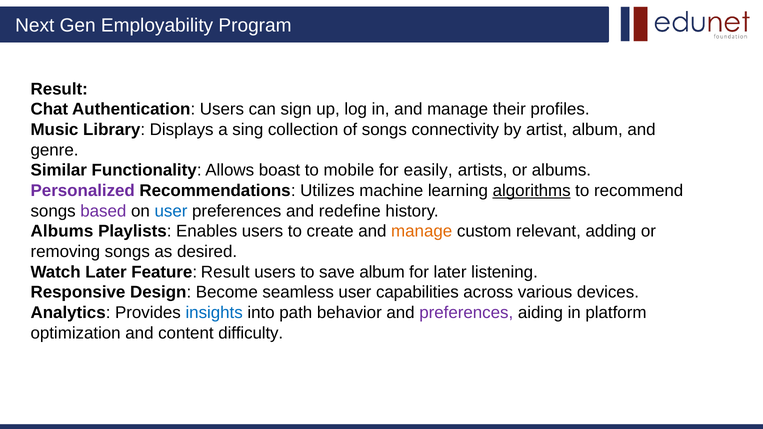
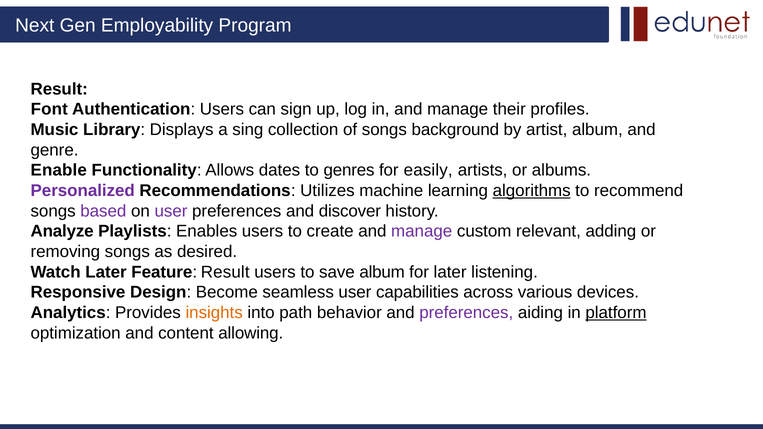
Chat: Chat -> Font (49, 109)
connectivity: connectivity -> background (455, 130)
Similar: Similar -> Enable (59, 170)
boast: boast -> dates (279, 170)
mobile: mobile -> genres (349, 170)
user colour: blue -> purple (171, 211)
redefine: redefine -> discover (350, 211)
Albums: Albums -> Analyze (62, 231)
manage colour: orange -> purple (422, 231)
insights colour: blue -> orange (214, 313)
platform underline: none -> present (616, 313)
difficulty: difficulty -> allowing (251, 333)
